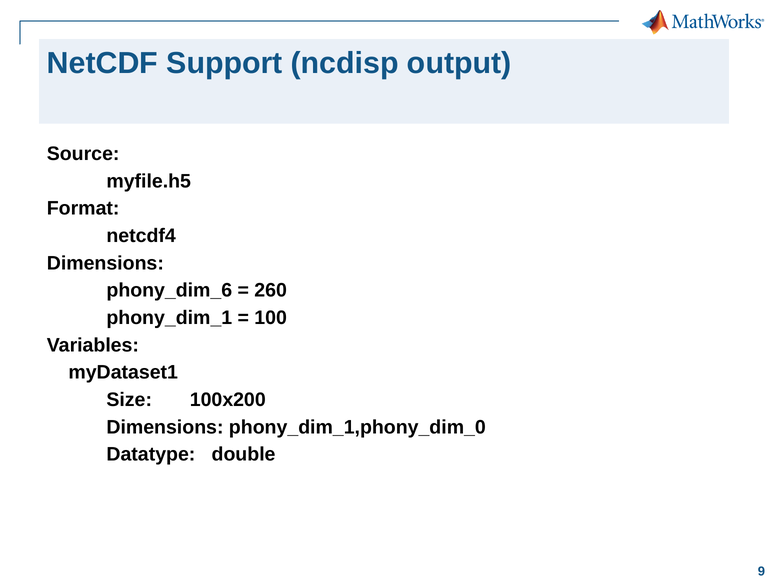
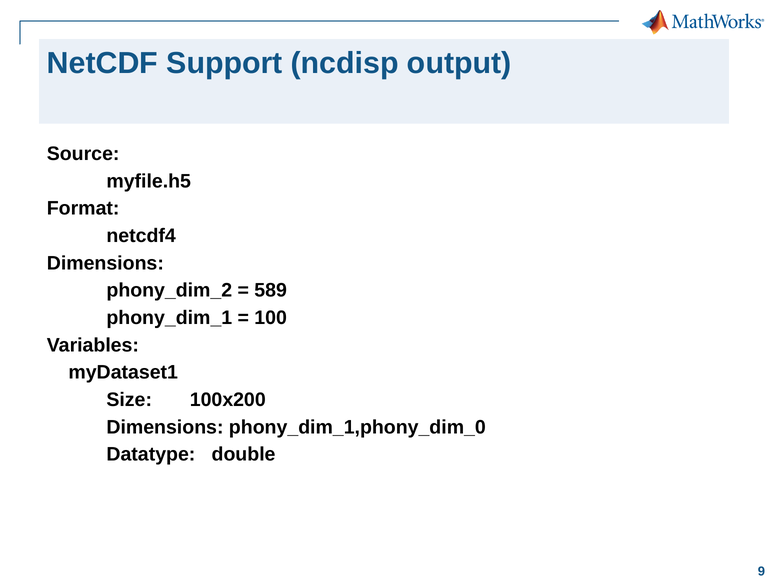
phony_dim_6: phony_dim_6 -> phony_dim_2 (169, 290)
260: 260 -> 589 (271, 290)
